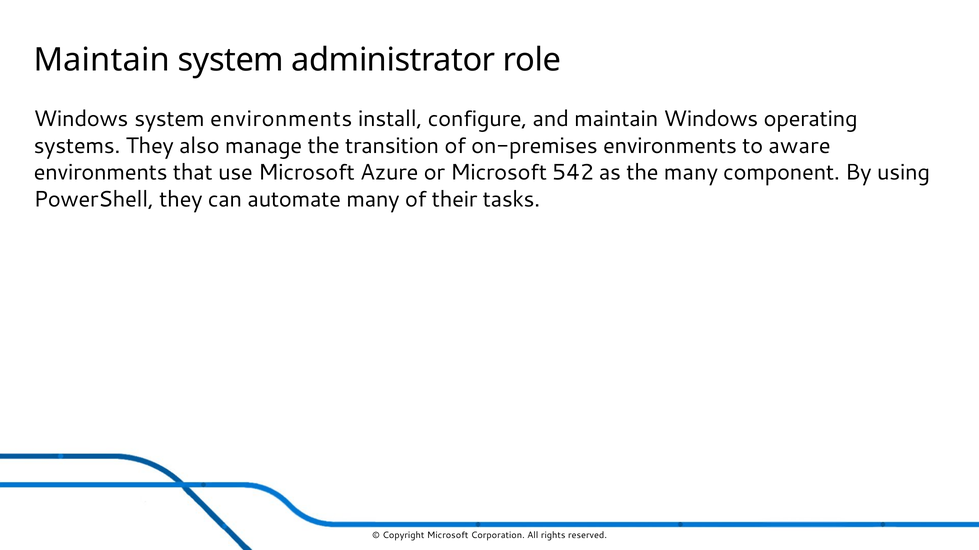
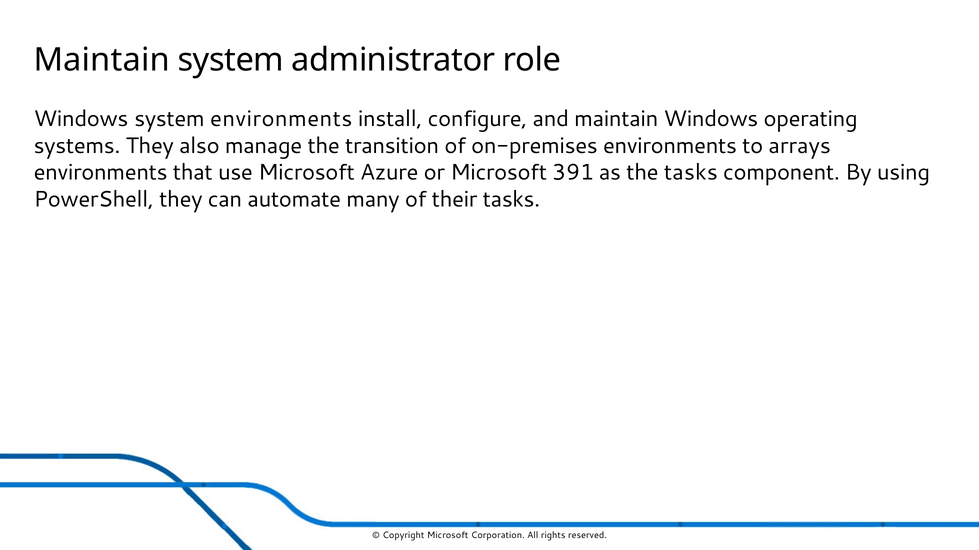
aware: aware -> arrays (800, 146)
542: 542 -> 391 (573, 173)
the many: many -> tasks (691, 173)
